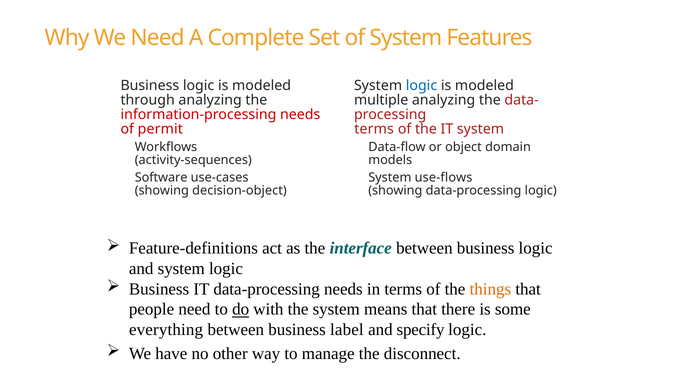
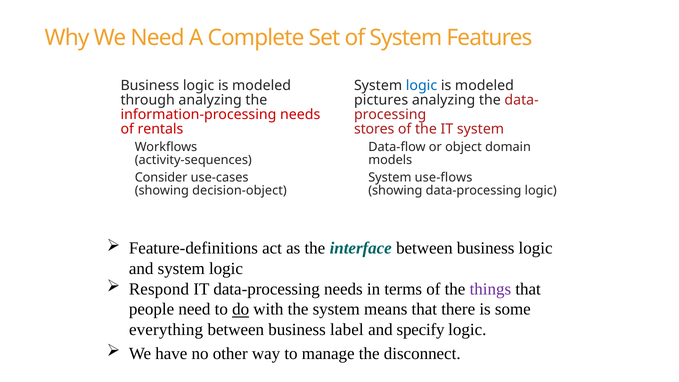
multiple: multiple -> pictures (381, 100)
permit: permit -> rentals (160, 129)
terms: terms -> stores (374, 129)
Software: Software -> Consider (161, 177)
Business: Business -> Respond (159, 289)
things colour: orange -> purple (490, 289)
